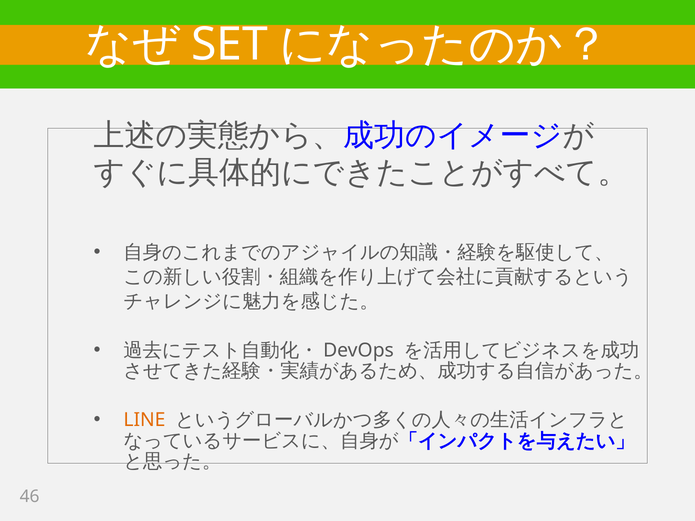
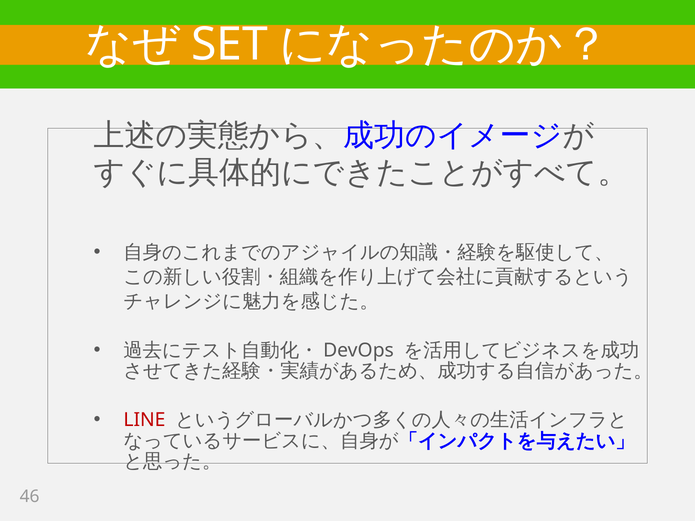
LINE colour: orange -> red (144, 420)
